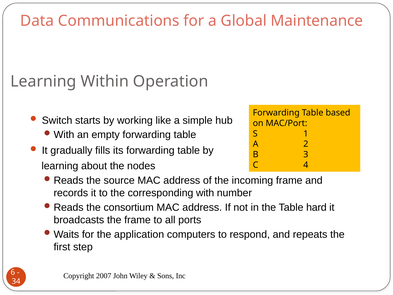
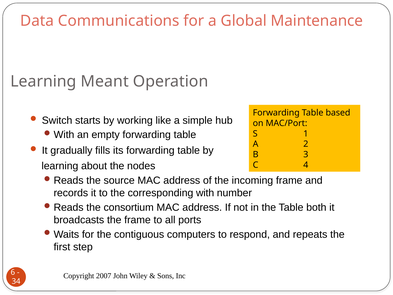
Within: Within -> Meant (105, 81)
hard: hard -> both (316, 207)
application: application -> contiguous (139, 234)
